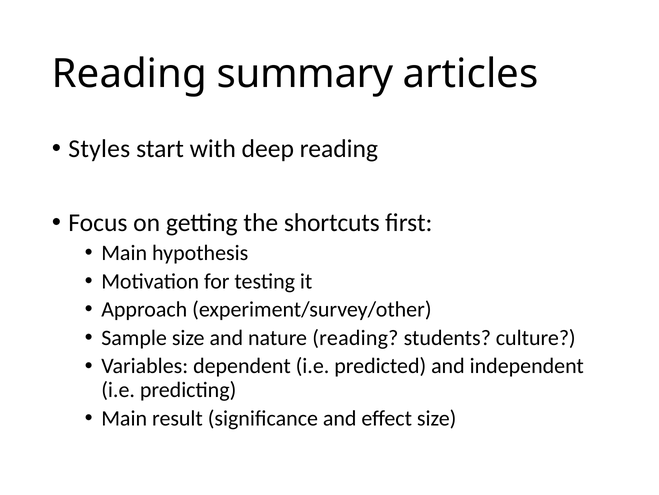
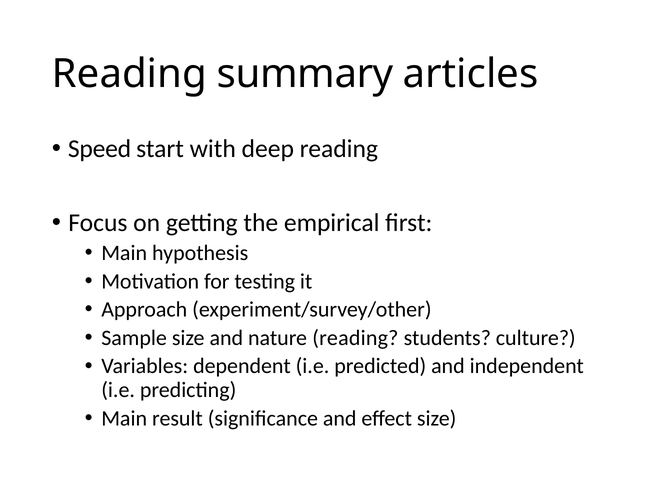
Styles: Styles -> Speed (100, 149)
shortcuts: shortcuts -> empirical (332, 222)
